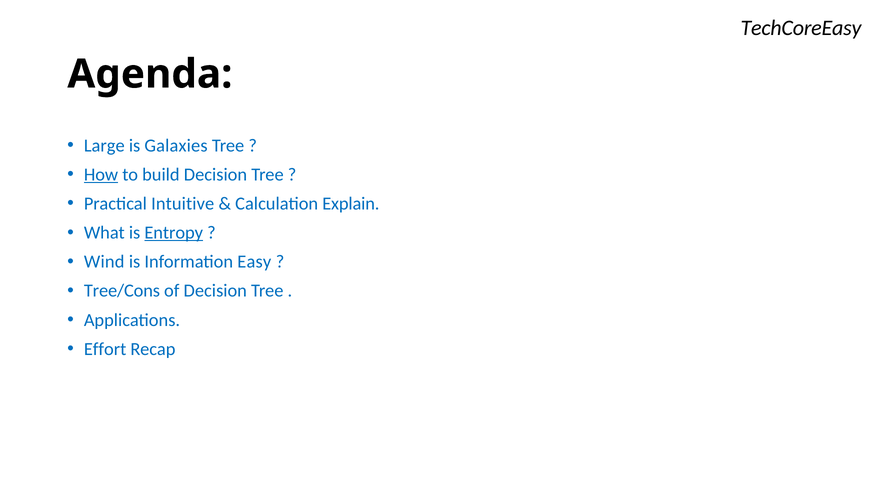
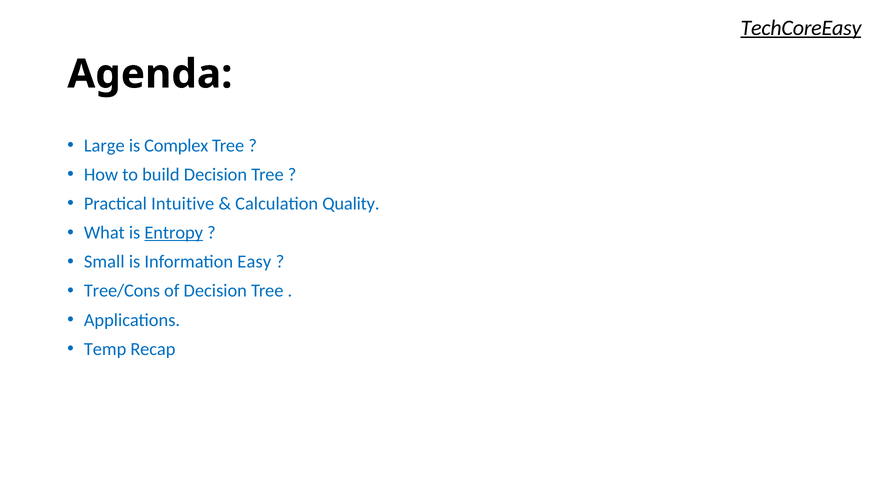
TechCoreEasy underline: none -> present (801, 28)
Galaxies: Galaxies -> Complex (176, 145)
How underline: present -> none (101, 174)
Explain: Explain -> Quality (351, 203)
Wind: Wind -> Small (104, 262)
Effort: Effort -> Temp (105, 349)
